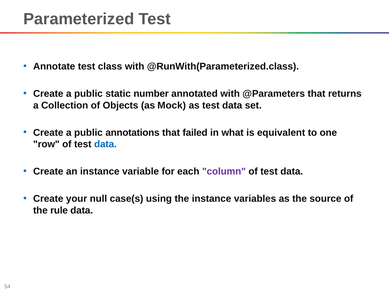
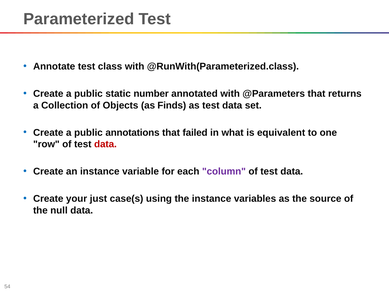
Mock: Mock -> Finds (172, 105)
data colour: blue -> red (105, 144)
null: null -> just (98, 199)
rule: rule -> null (59, 210)
